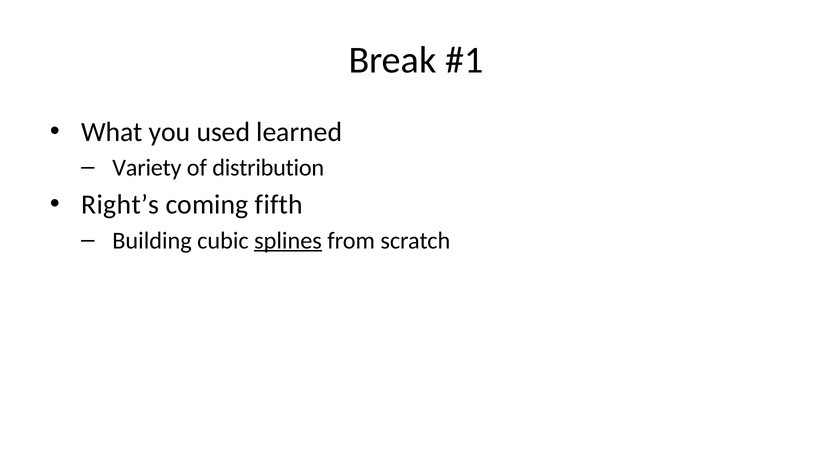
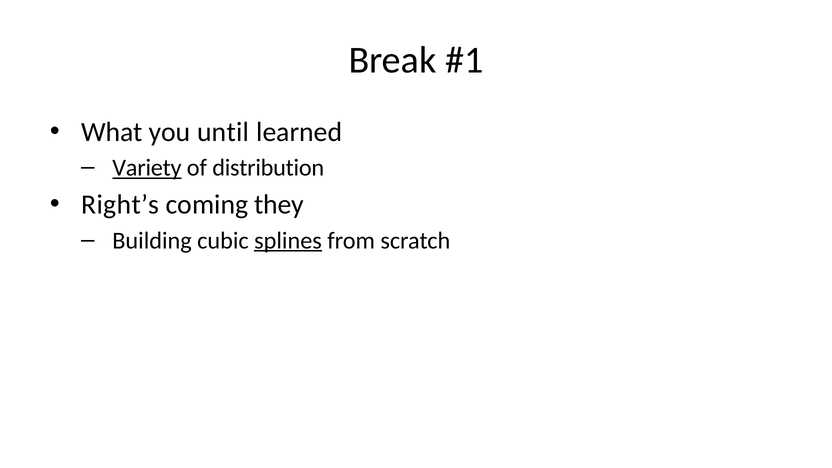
used: used -> until (223, 132)
Variety underline: none -> present (147, 168)
fifth: fifth -> they (279, 205)
